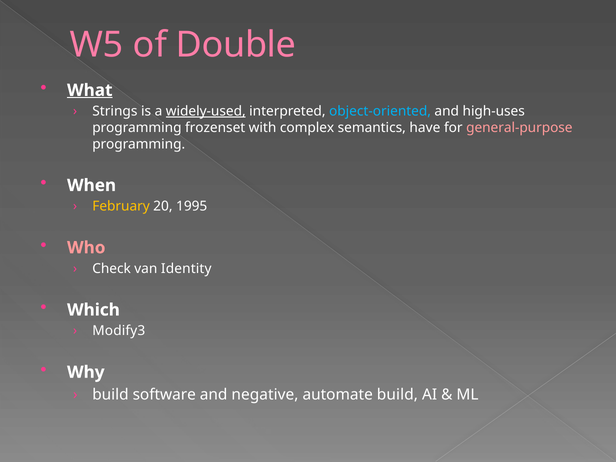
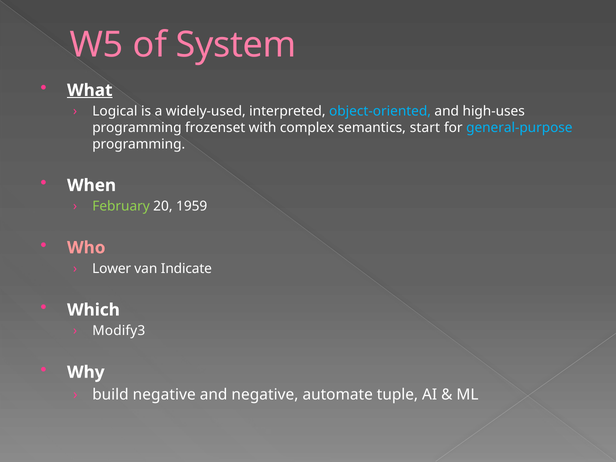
Double: Double -> System (236, 45)
Strings: Strings -> Logical (115, 111)
widely-used underline: present -> none (206, 111)
have: have -> start (425, 128)
general-purpose colour: pink -> light blue (519, 128)
February colour: yellow -> light green (121, 206)
1995: 1995 -> 1959 (192, 206)
Check: Check -> Lower (112, 269)
Identity: Identity -> Indicate (186, 269)
build software: software -> negative (164, 395)
automate build: build -> tuple (397, 395)
